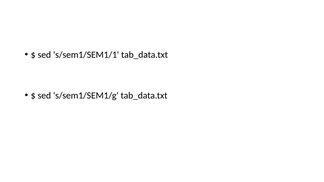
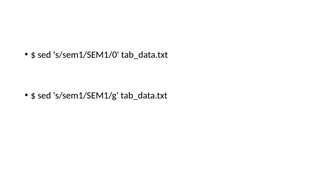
s/sem1/SEM1/1: s/sem1/SEM1/1 -> s/sem1/SEM1/0 (86, 55)
